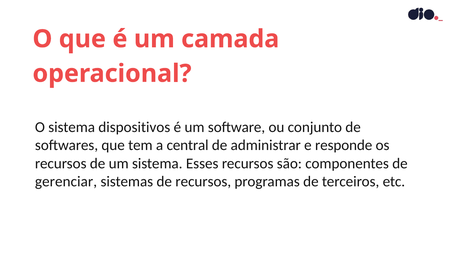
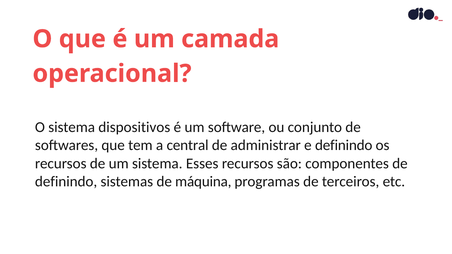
e responde: responde -> definindo (344, 145)
gerenciar: gerenciar -> definindo (66, 182)
de recursos: recursos -> máquina (203, 182)
